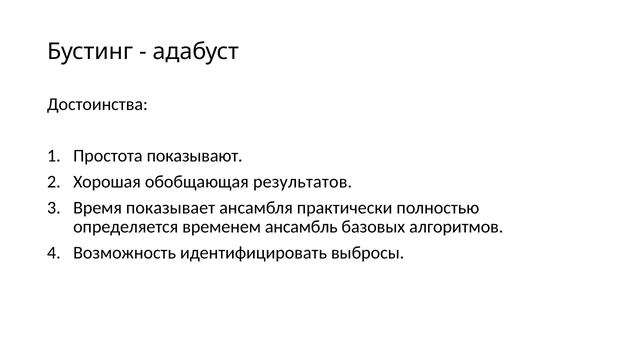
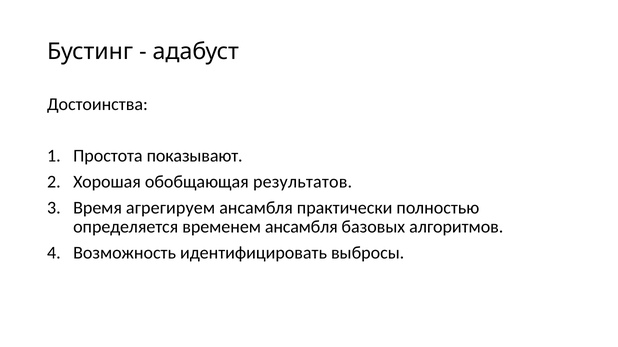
показывает: показывает -> агрегируем (171, 208)
временем ансамбль: ансамбль -> ансамбля (301, 227)
